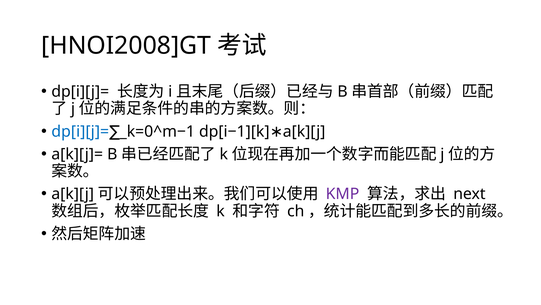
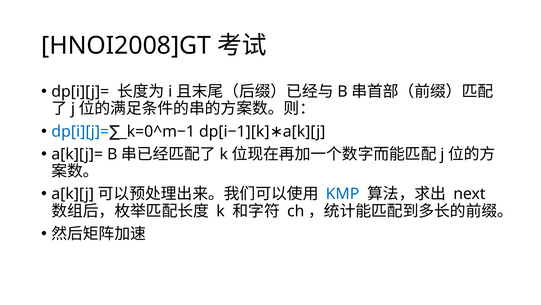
KMP colour: purple -> blue (343, 194)
